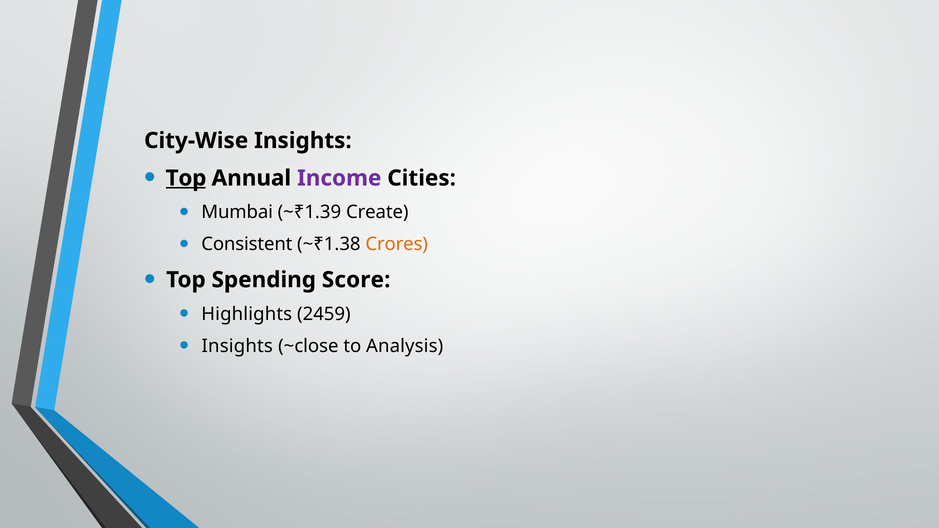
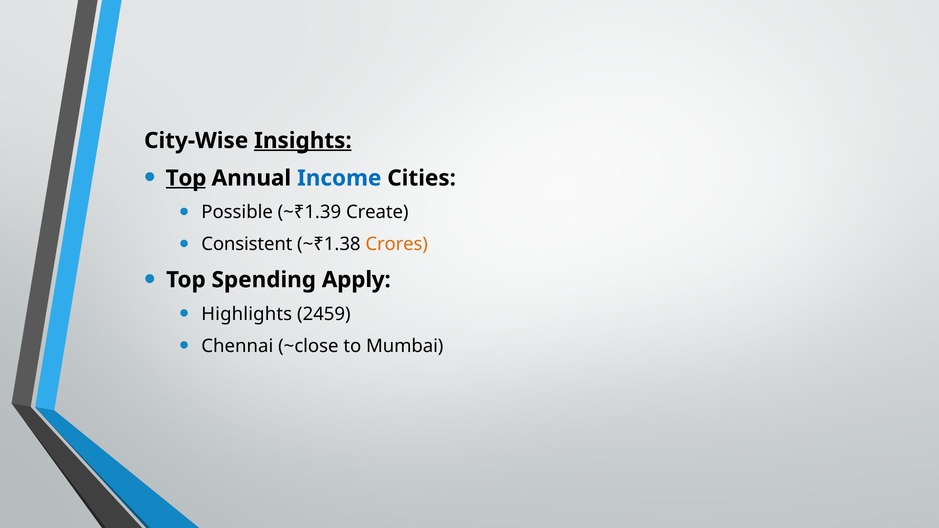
Insights underline: none -> present (303, 141)
Income colour: purple -> blue (339, 178)
Mumbai: Mumbai -> Possible (237, 212)
Score: Score -> Apply (356, 280)
Insights: Insights -> Chennai (237, 346)
Analysis: Analysis -> Mumbai (405, 346)
